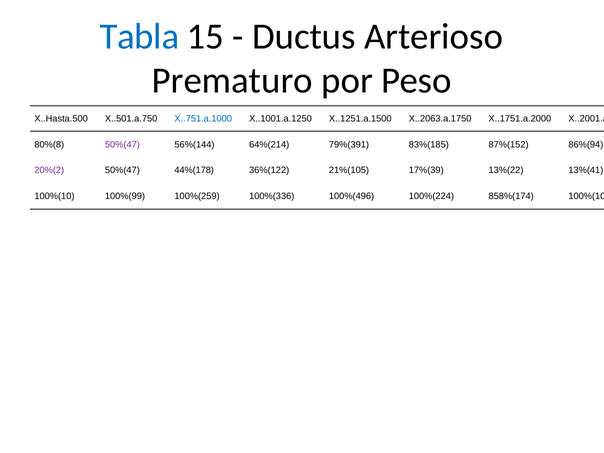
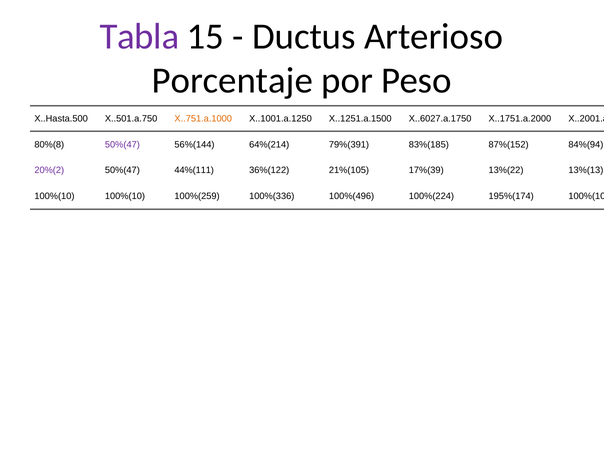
Tabla colour: blue -> purple (139, 36)
Prematuro: Prematuro -> Porcentaje (232, 81)
X..751.a.1000 colour: blue -> orange (203, 119)
X..2063.a.1750: X..2063.a.1750 -> X..6027.a.1750 (440, 119)
86%(94: 86%(94 -> 84%(94 (586, 145)
44%(178: 44%(178 -> 44%(111 (194, 170)
13%(41: 13%(41 -> 13%(13 (586, 170)
100%(10 100%(99: 100%(99 -> 100%(10 (125, 196)
858%(174: 858%(174 -> 195%(174 (511, 196)
